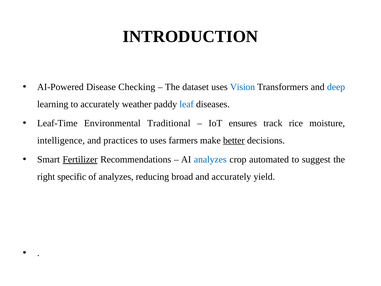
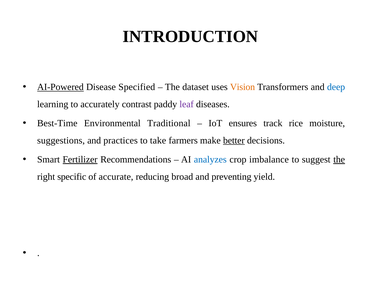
AI-Powered underline: none -> present (60, 87)
Checking: Checking -> Specified (137, 87)
Vision colour: blue -> orange (243, 87)
weather: weather -> contrast (137, 104)
leaf colour: blue -> purple (187, 104)
Leaf-Time: Leaf-Time -> Best-Time (57, 123)
intelligence: intelligence -> suggestions (61, 140)
to uses: uses -> take (158, 140)
automated: automated -> imbalance (269, 159)
the underline: none -> present (339, 159)
of analyzes: analyzes -> accurate (116, 177)
and accurately: accurately -> preventing (231, 177)
